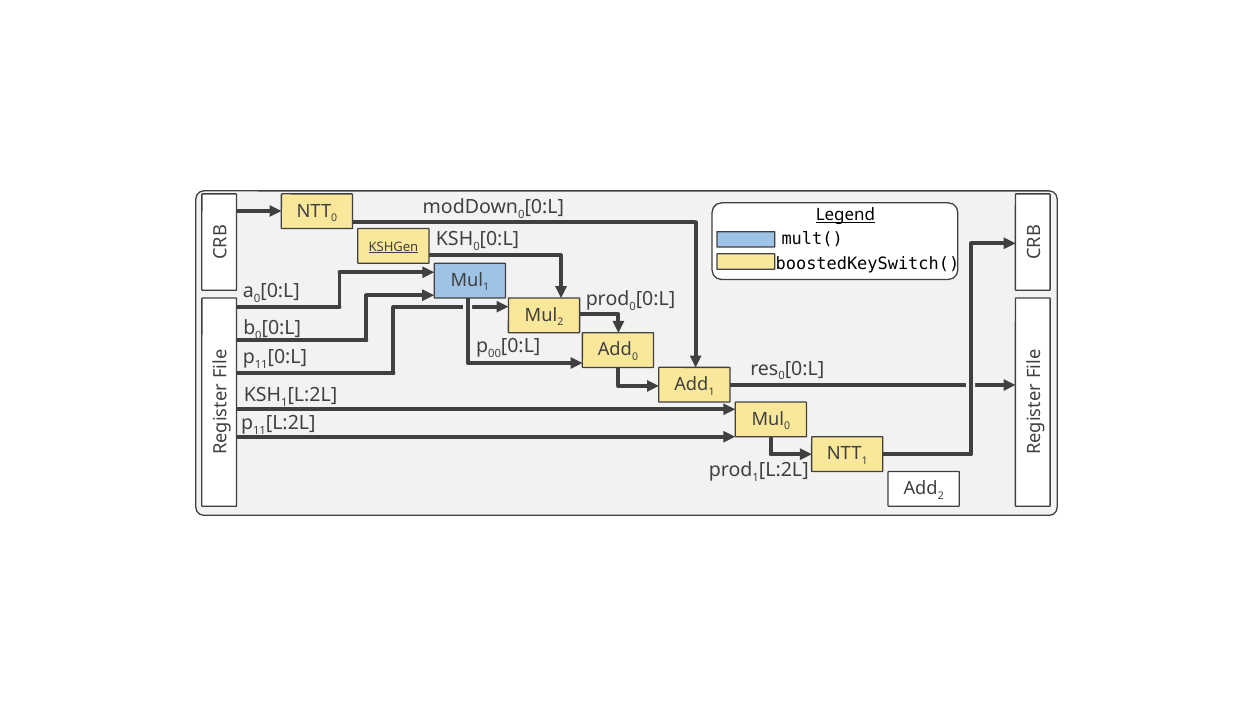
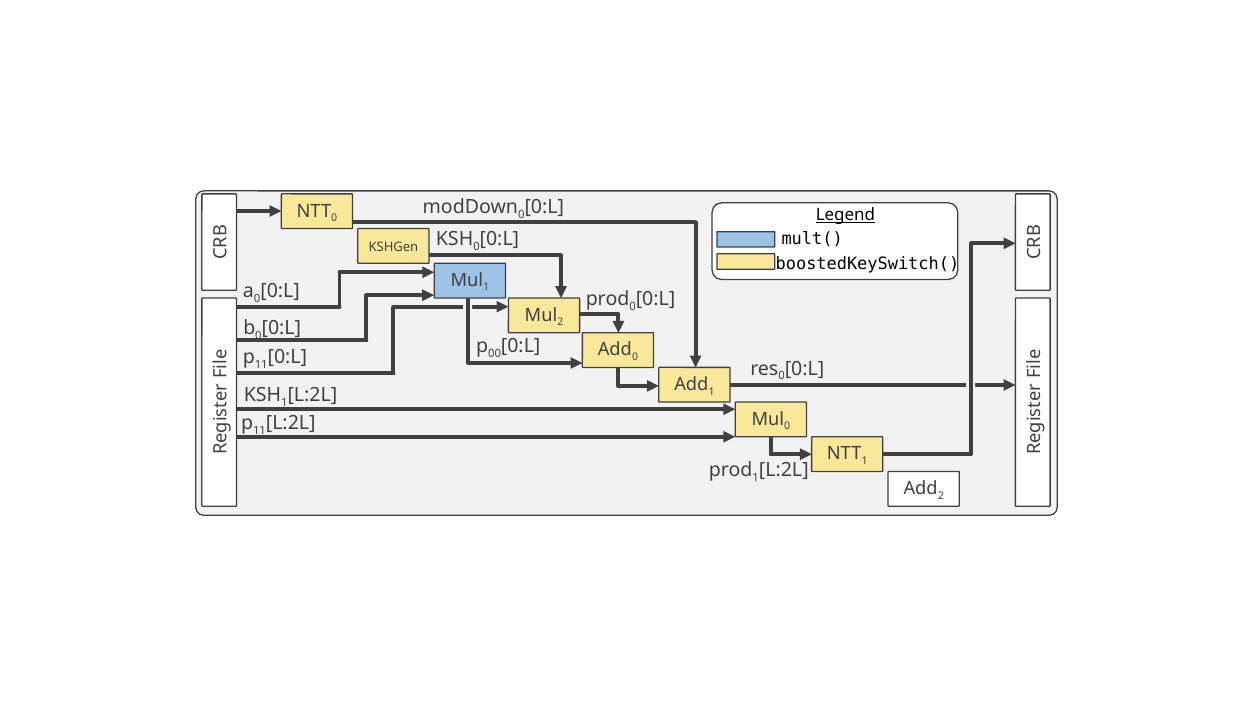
KSHGen underline: present -> none (393, 247)
